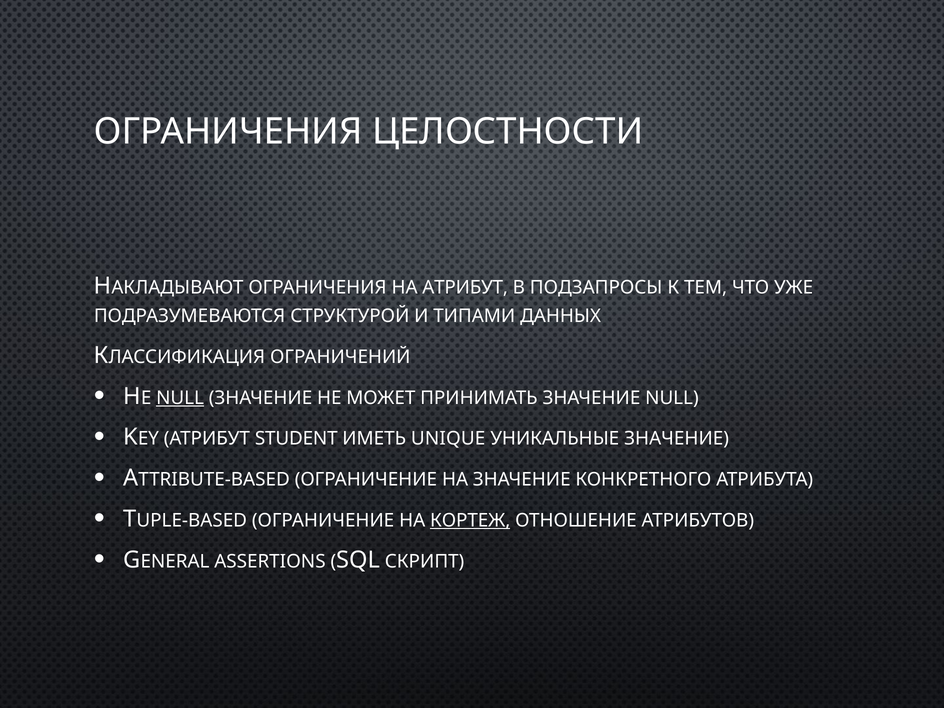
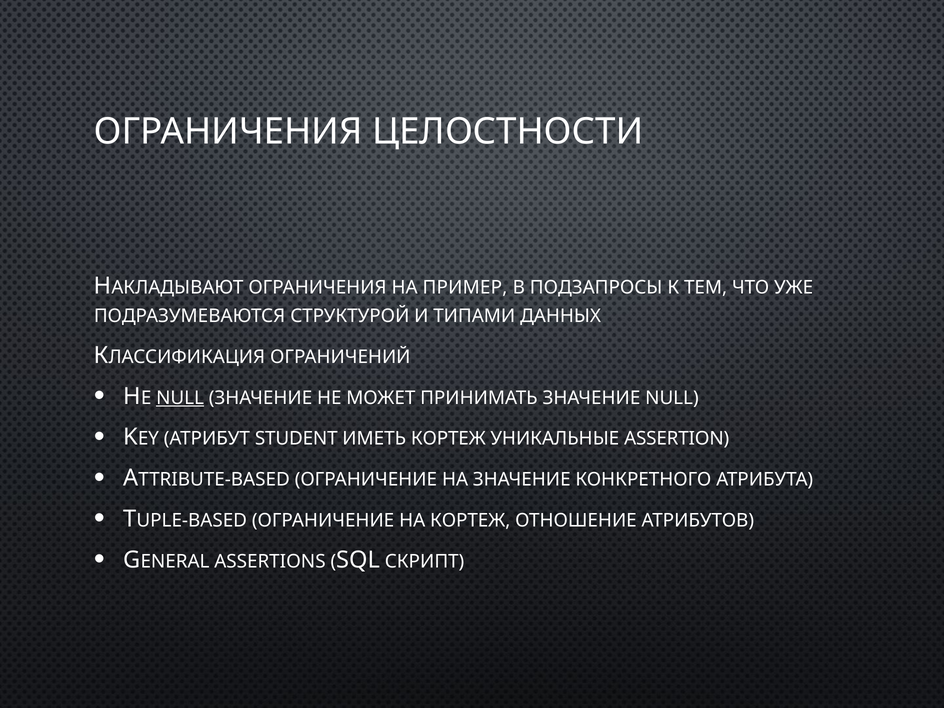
НА АТРИБУТ: АТРИБУТ -> ПРИМЕР (465, 288)
ИМЕТЬ UNIQUE: UNIQUE -> КОРТЕЖ (448, 439)
УНИКАЛЬНЫЕ ЗНАЧЕНИЕ: ЗНАЧЕНИЕ -> ASSERTION (677, 439)
КОРТЕЖ underline: present -> none (470, 521)
